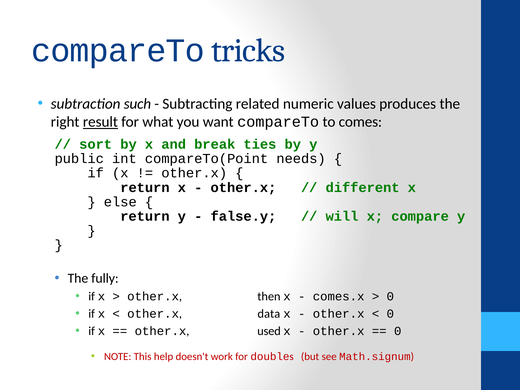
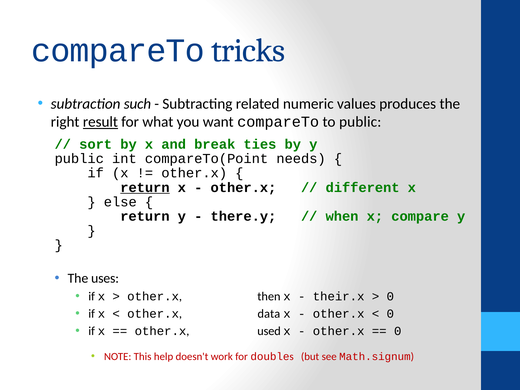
to comes: comes -> public (360, 122)
return underline: none -> present (145, 187)
false.y: false.y -> there.y (243, 216)
will: will -> when (342, 216)
fully: fully -> uses (105, 278)
comes.x: comes.x -> their.x (339, 297)
